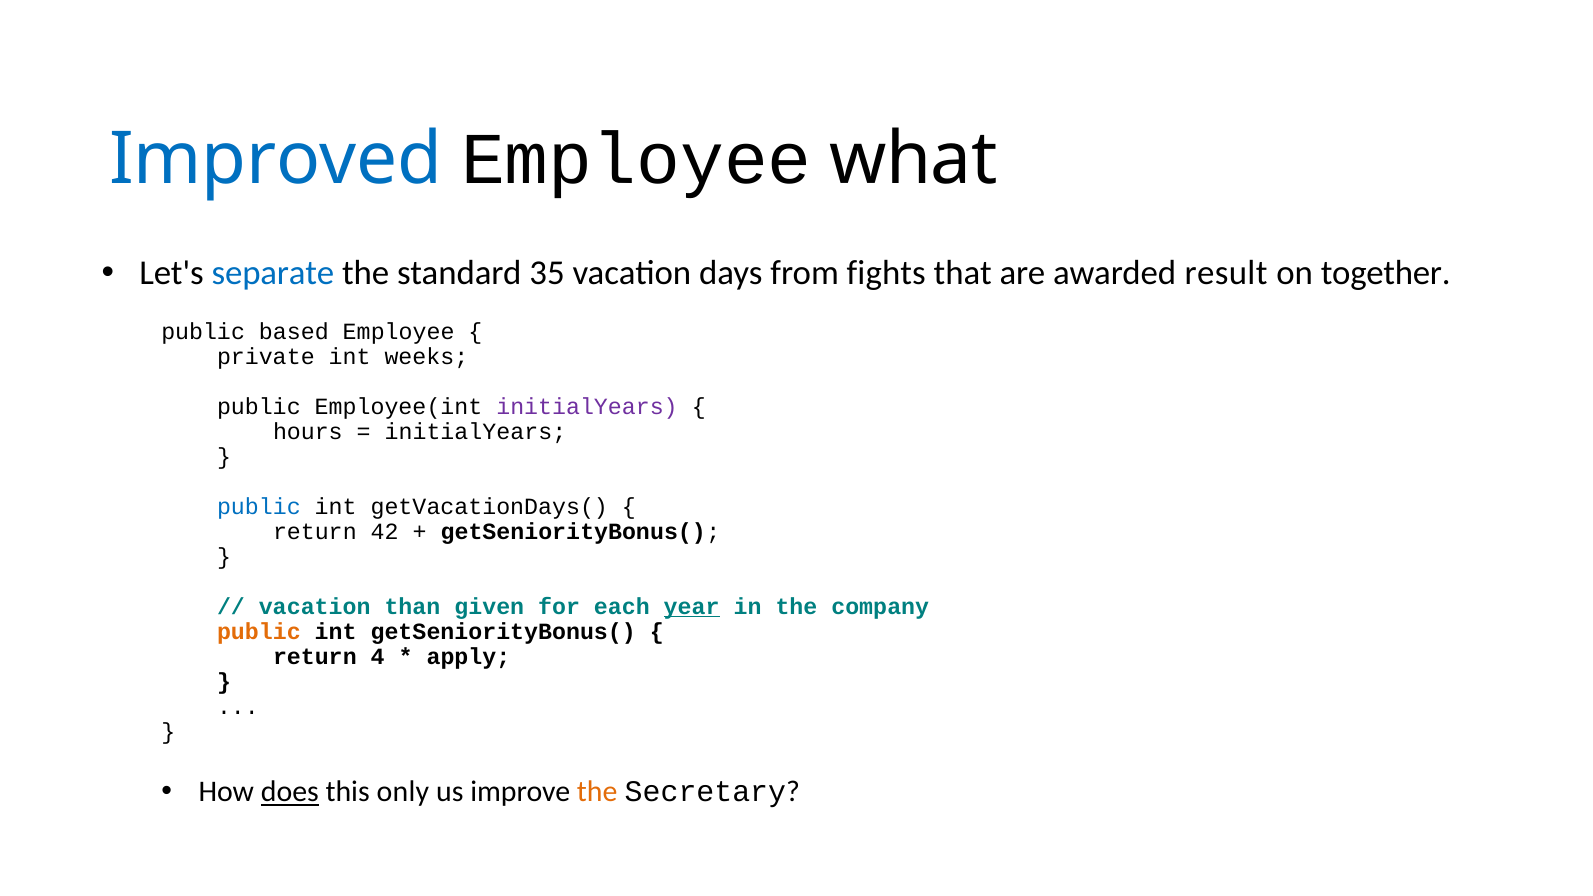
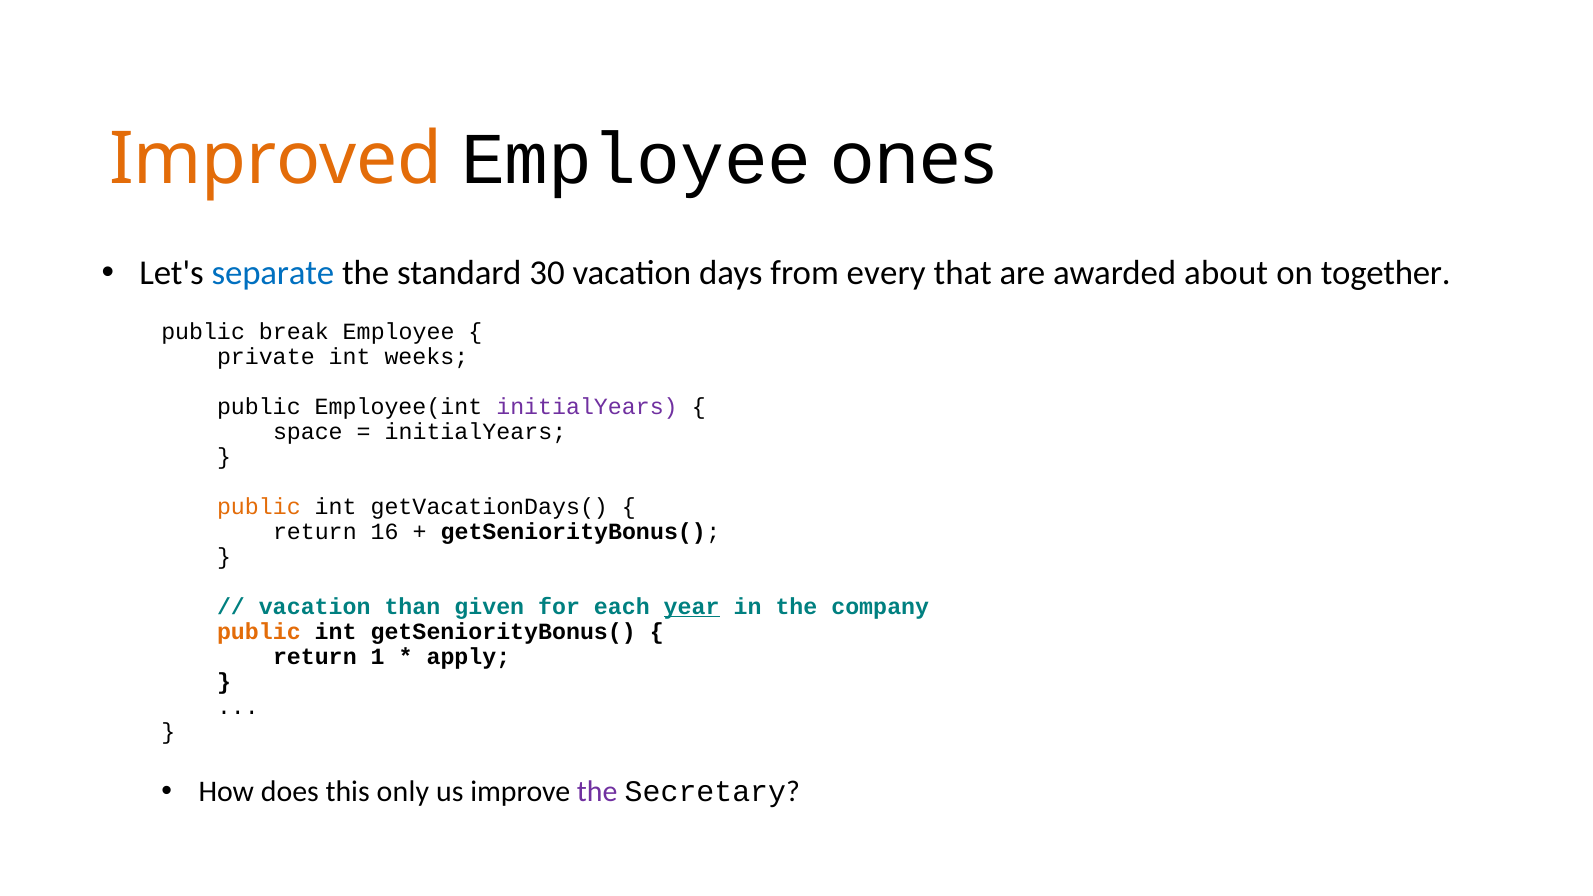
Improved colour: blue -> orange (276, 159)
what: what -> ones (913, 159)
35: 35 -> 30 (547, 273)
fights: fights -> every (886, 273)
result: result -> about (1226, 273)
based: based -> break (294, 332)
hours: hours -> space (308, 432)
public colour: blue -> orange (259, 507)
42: 42 -> 16 (385, 532)
4: 4 -> 1 (378, 657)
does underline: present -> none (290, 792)
the colour: orange -> purple (597, 792)
